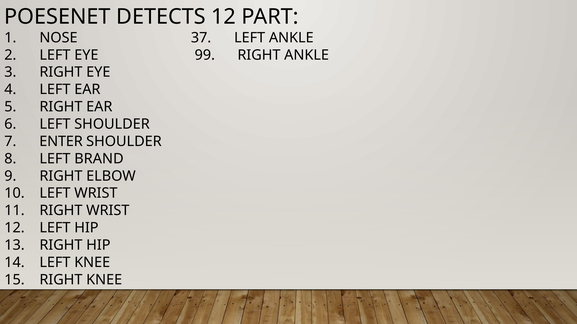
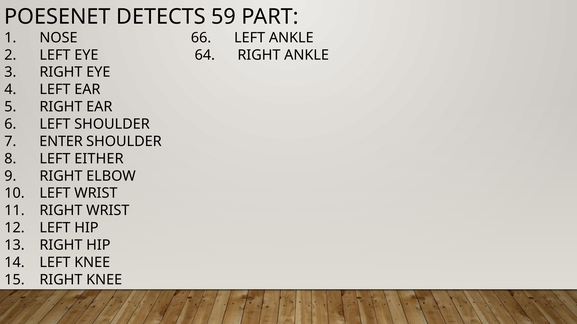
DETECTS 12: 12 -> 59 (224, 17)
37: 37 -> 66 (201, 38)
99: 99 -> 64 (205, 55)
BRAND: BRAND -> EITHER (99, 159)
